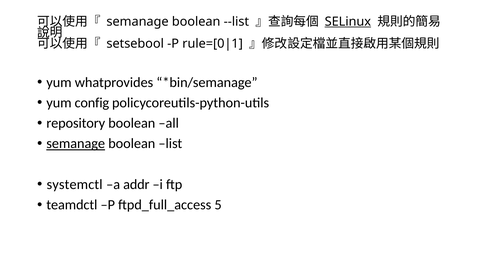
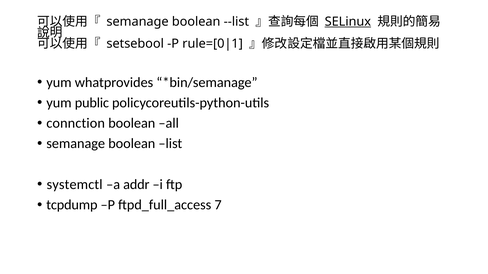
config: config -> public (92, 103)
repository: repository -> connction (76, 123)
semanage underline: present -> none (76, 144)
teamdctl: teamdctl -> tcpdump (72, 205)
5: 5 -> 7 (218, 205)
